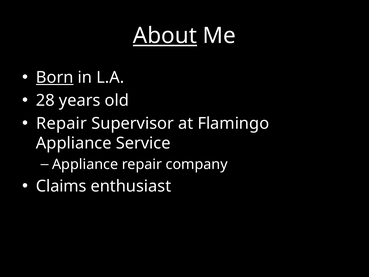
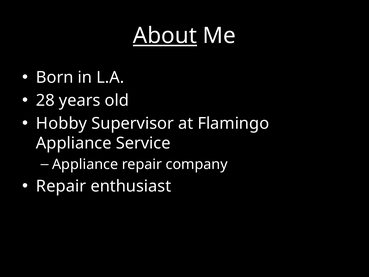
Born underline: present -> none (55, 77)
Repair: Repair -> Hobby (62, 123)
Claims: Claims -> Repair (61, 186)
